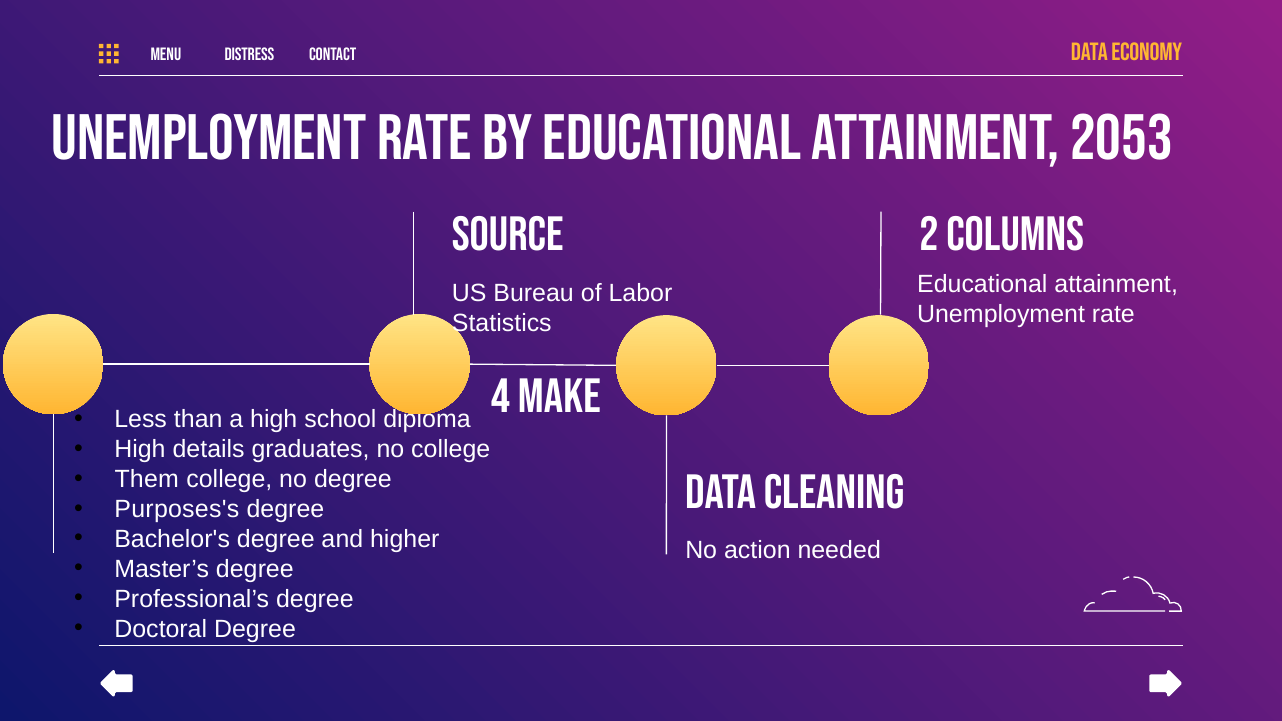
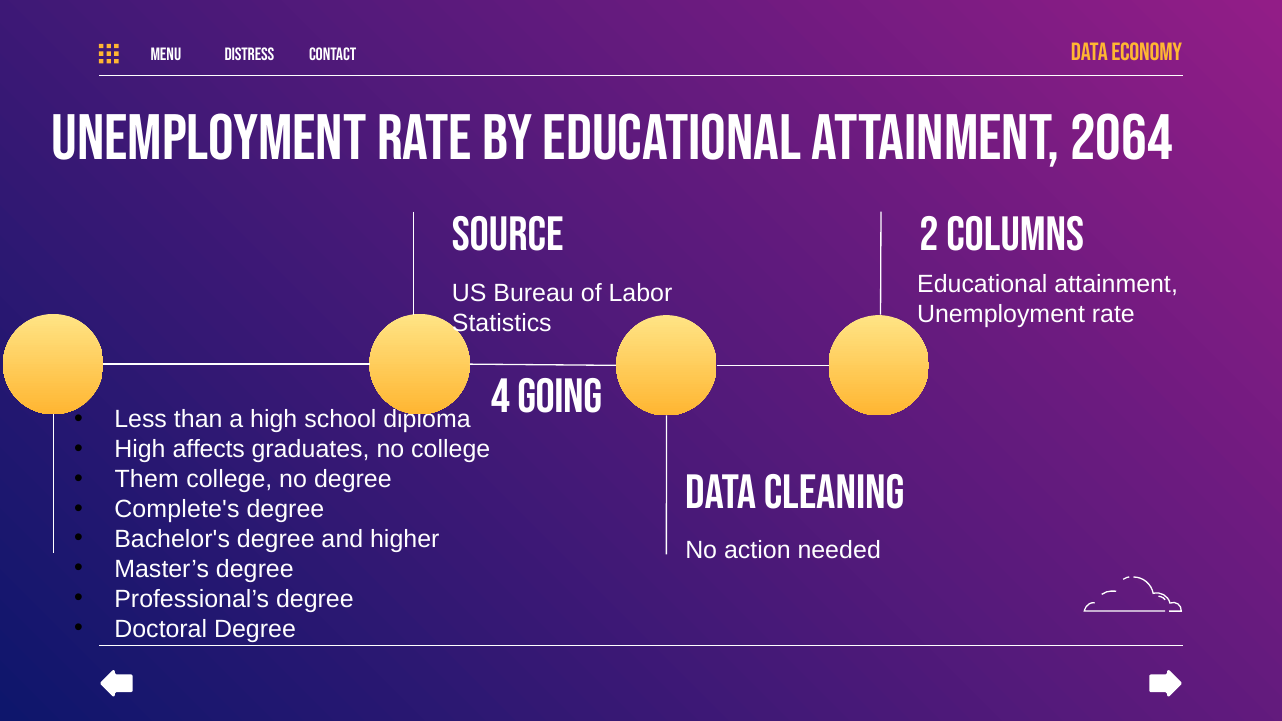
2053: 2053 -> 2064 (1121, 139)
make: make -> going (560, 397)
details: details -> affects (209, 449)
Purposes's: Purposes's -> Complete's (177, 509)
